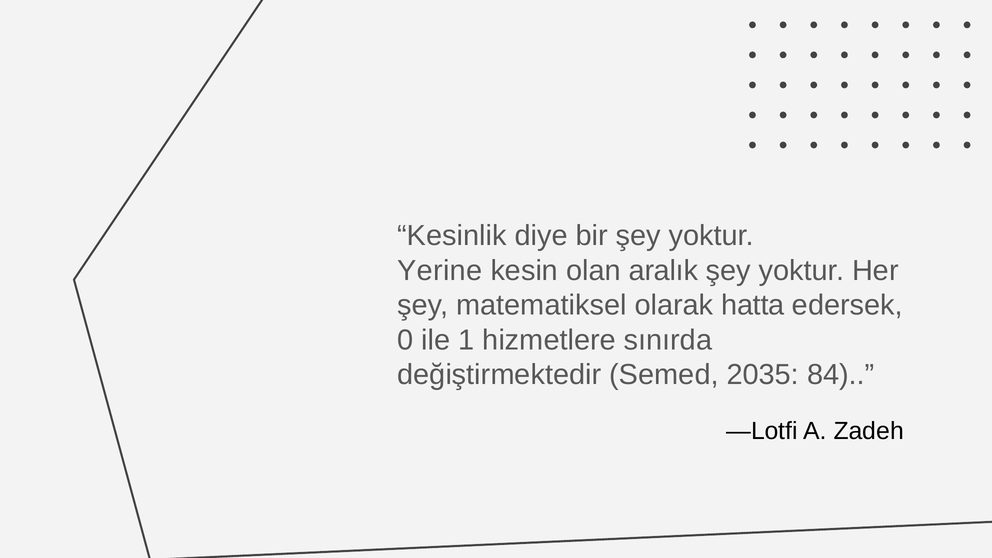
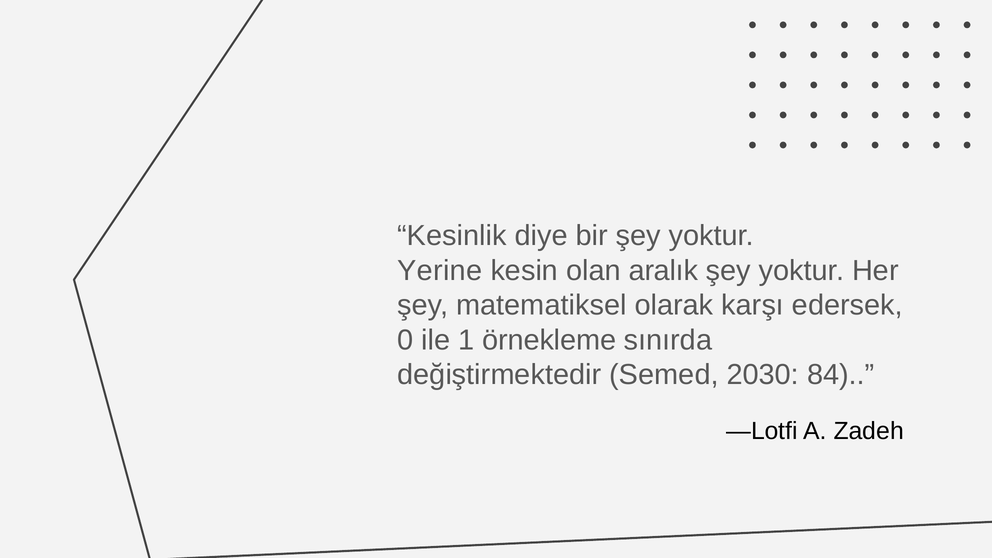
hatta: hatta -> karşı (753, 305)
hizmetlere: hizmetlere -> örnekleme (549, 340)
2035: 2035 -> 2030 (763, 375)
